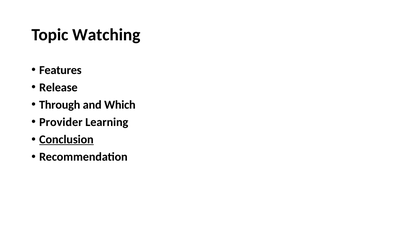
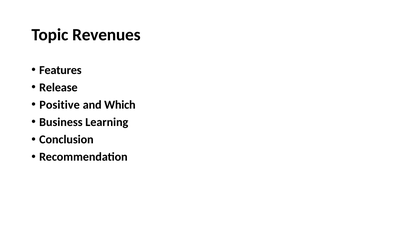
Watching: Watching -> Revenues (106, 35)
Through: Through -> Positive (60, 104)
Provider: Provider -> Business (61, 122)
Conclusion underline: present -> none (66, 139)
